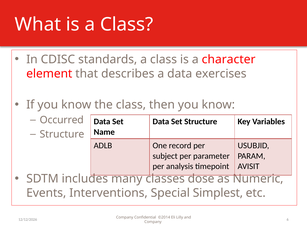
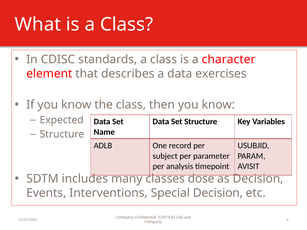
Occurred: Occurred -> Expected (62, 120)
as Numeric: Numeric -> Decision (258, 179)
Special Simplest: Simplest -> Decision (218, 193)
